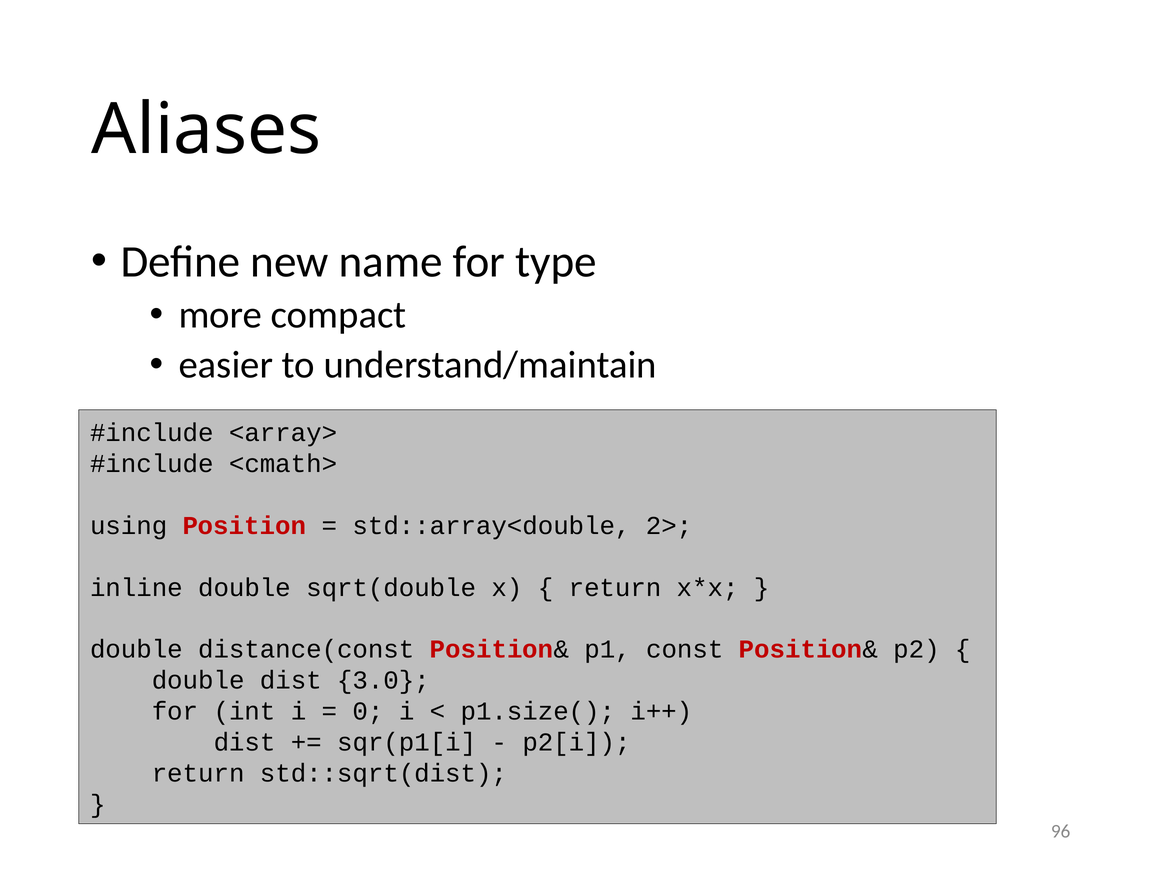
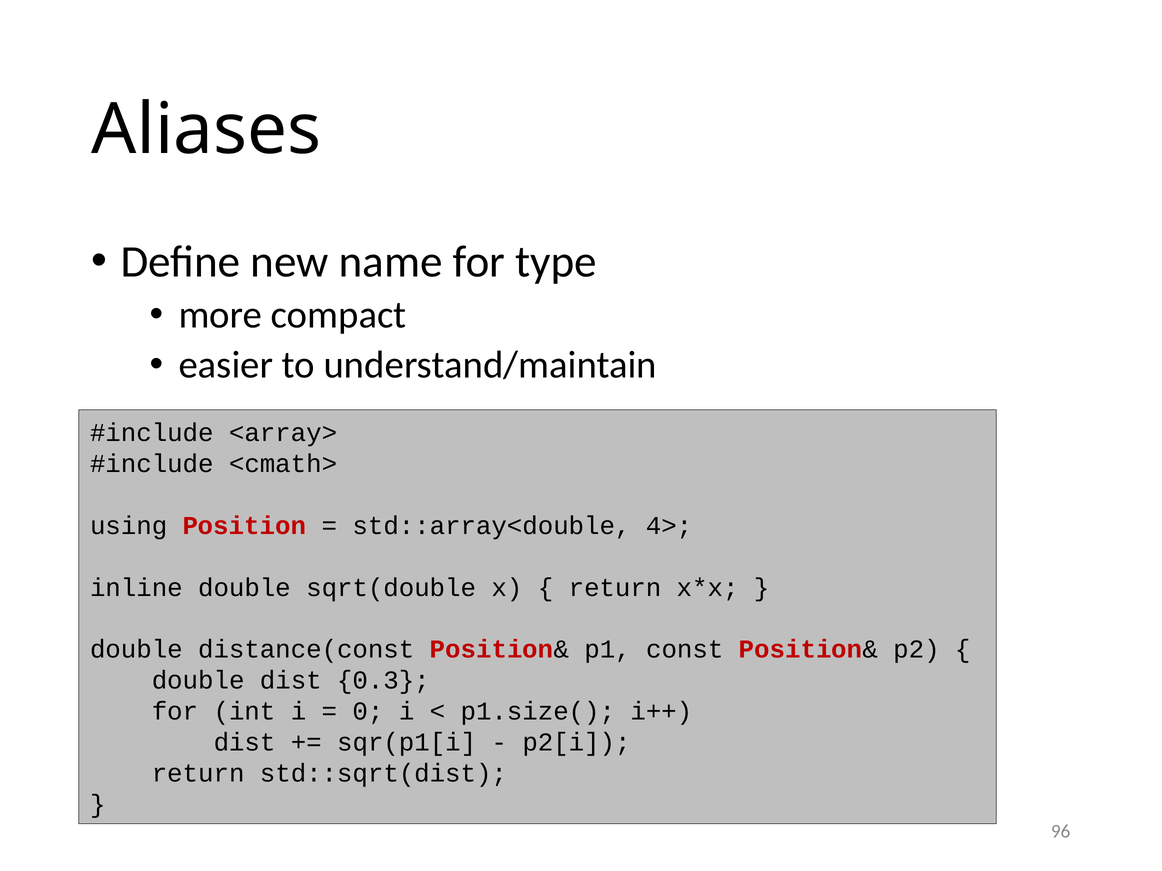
2>: 2> -> 4> (669, 526)
3.0: 3.0 -> 0.3 (383, 681)
